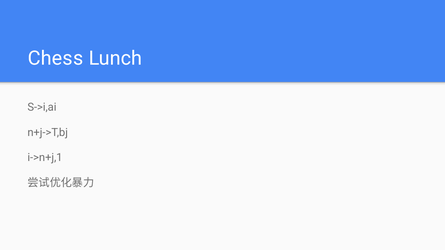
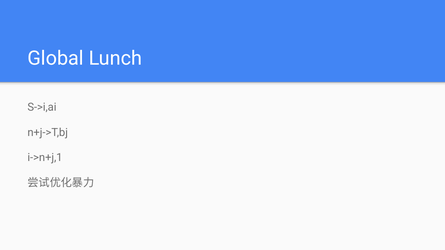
Chess: Chess -> Global (56, 58)
